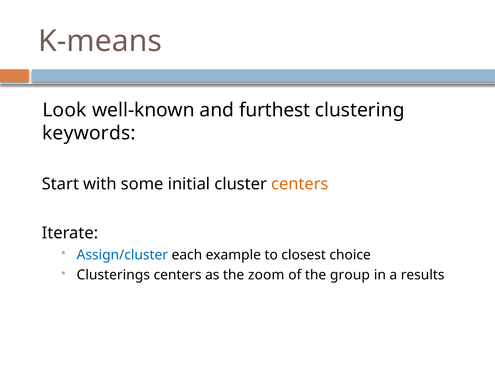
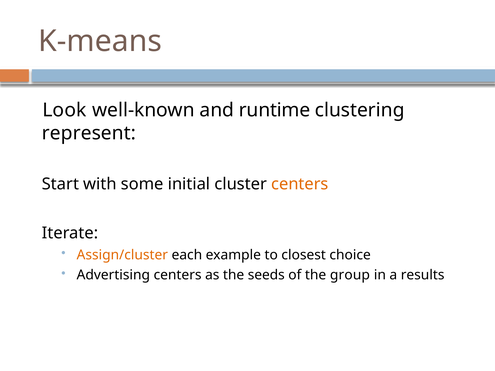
furthest: furthest -> runtime (275, 110)
keywords: keywords -> represent (89, 133)
Assign/cluster colour: blue -> orange (122, 255)
Clusterings: Clusterings -> Advertising (113, 275)
zoom: zoom -> seeds (266, 275)
